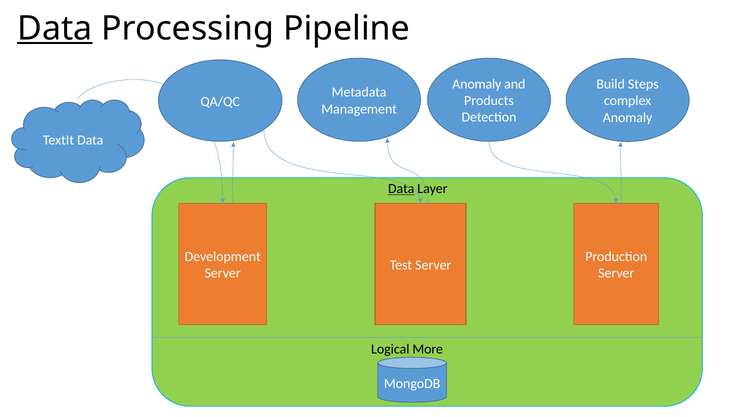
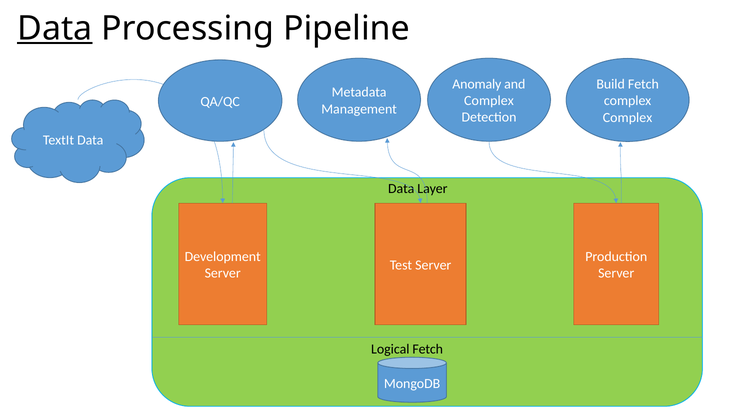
Build Steps: Steps -> Fetch (643, 84)
Products: Products -> Complex (489, 101)
Anomaly: Anomaly -> Complex (628, 118)
Data underline: present -> none (401, 189)
Logical More: More -> Fetch (428, 349)
